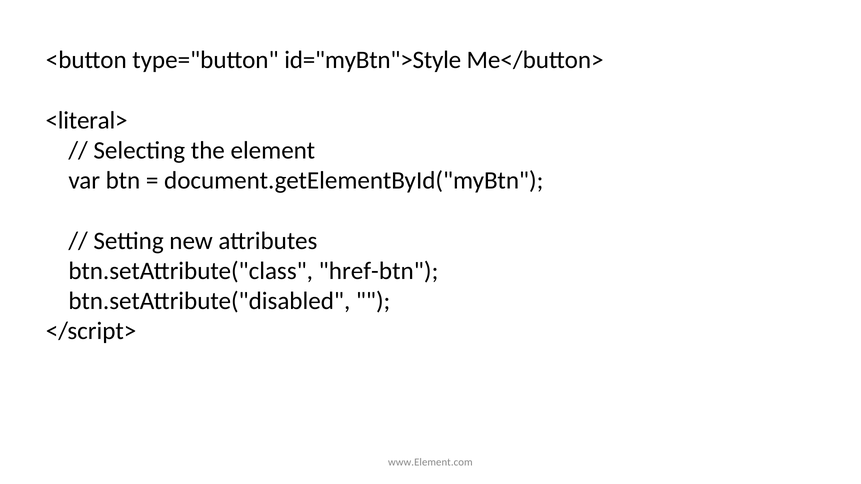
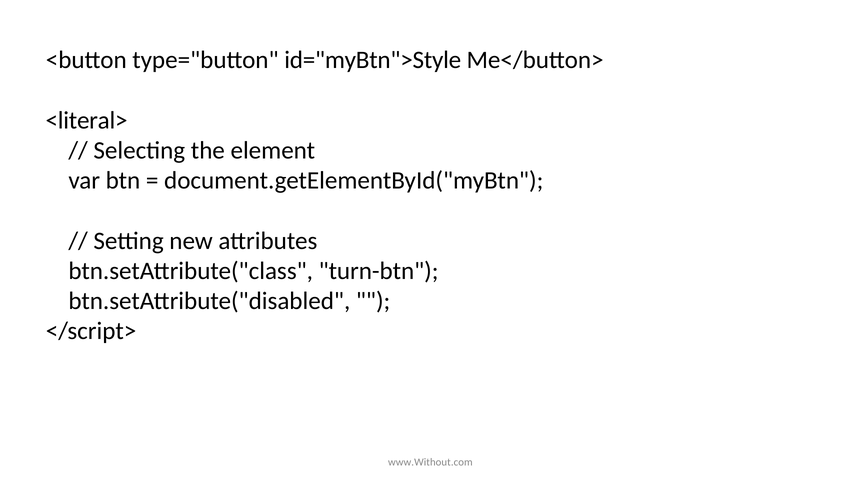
href-btn: href-btn -> turn-btn (379, 271)
www.Element.com: www.Element.com -> www.Without.com (430, 462)
